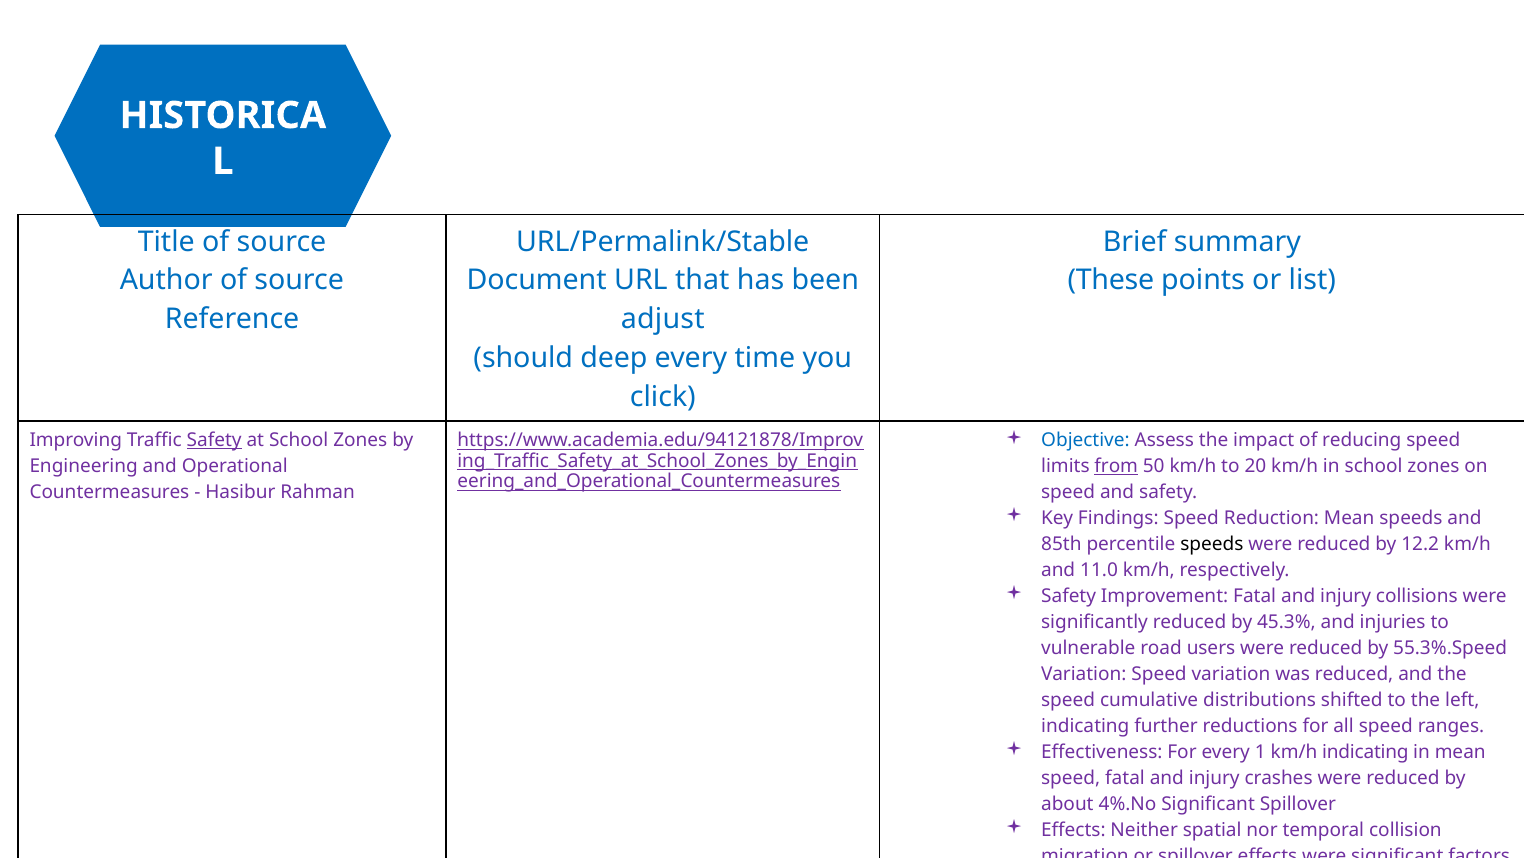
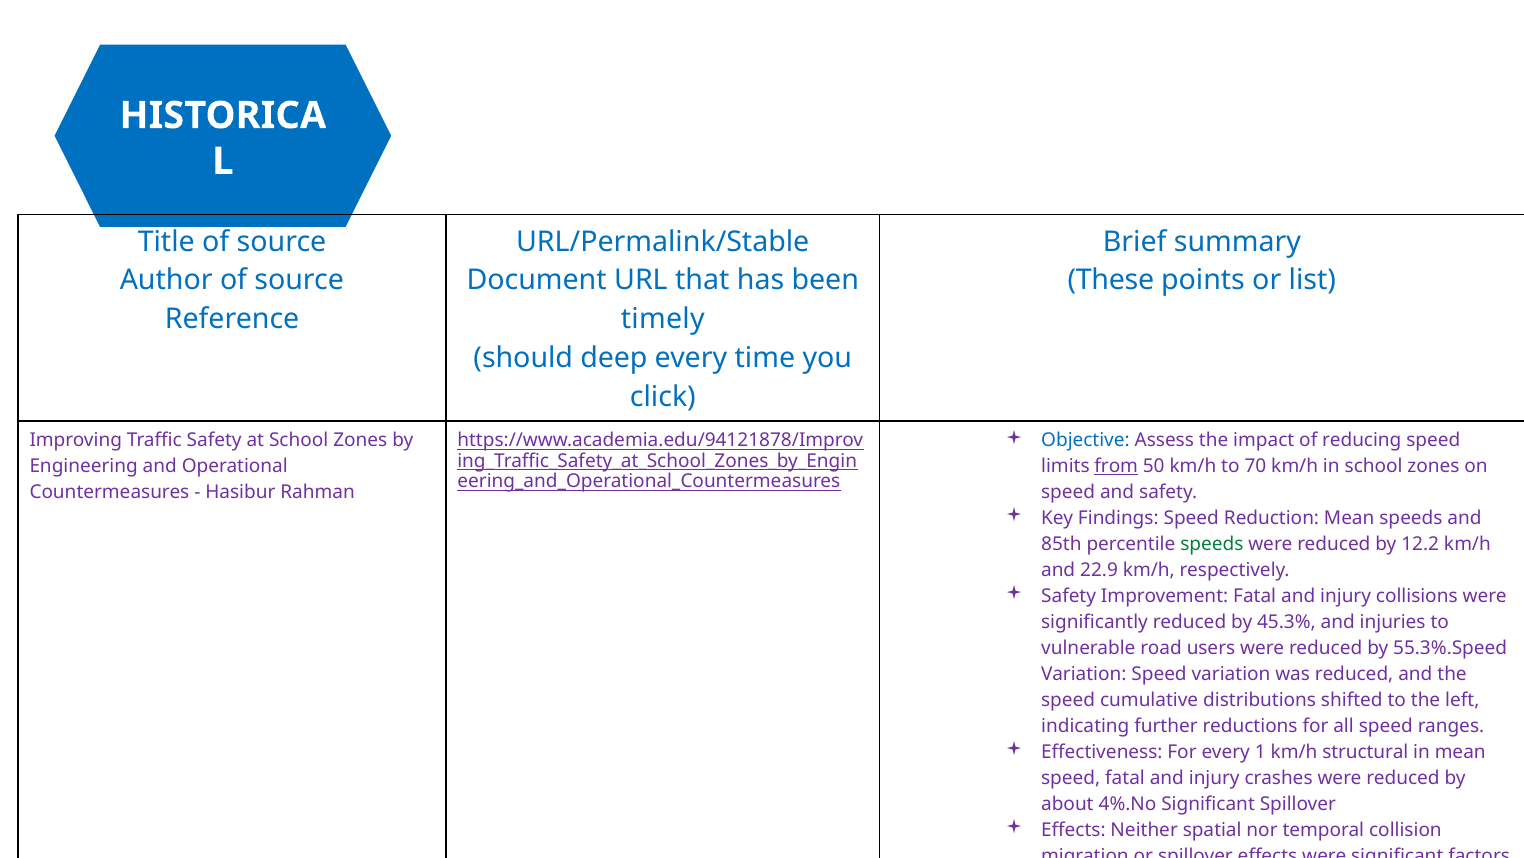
adjust: adjust -> timely (663, 319)
Safety underline: present -> none (214, 440)
20: 20 -> 70 (1255, 466)
speeds colour: black -> green (1212, 544)
11.0: 11.0 -> 22.9 (1099, 570)
km/h indicating: indicating -> structural (1365, 751)
